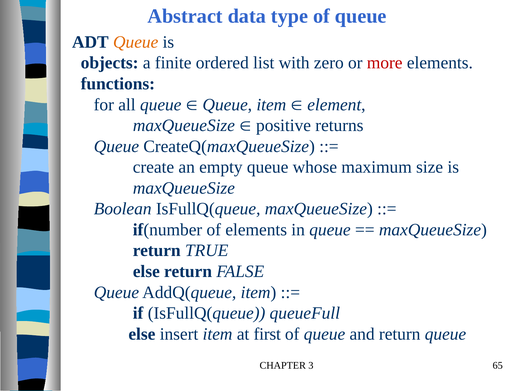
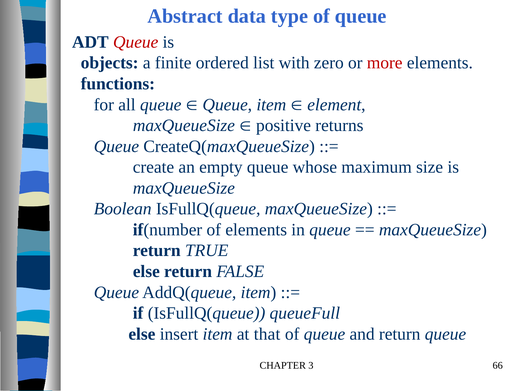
Queue colour: orange -> red (136, 42)
first: first -> that (267, 334)
65: 65 -> 66 (498, 365)
